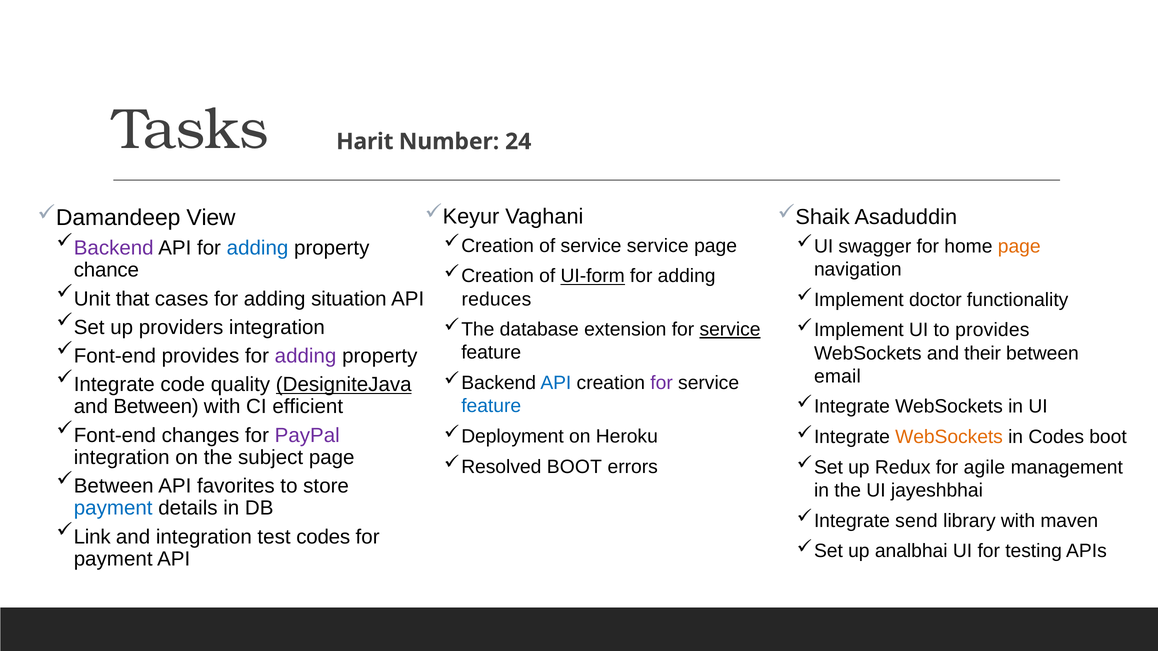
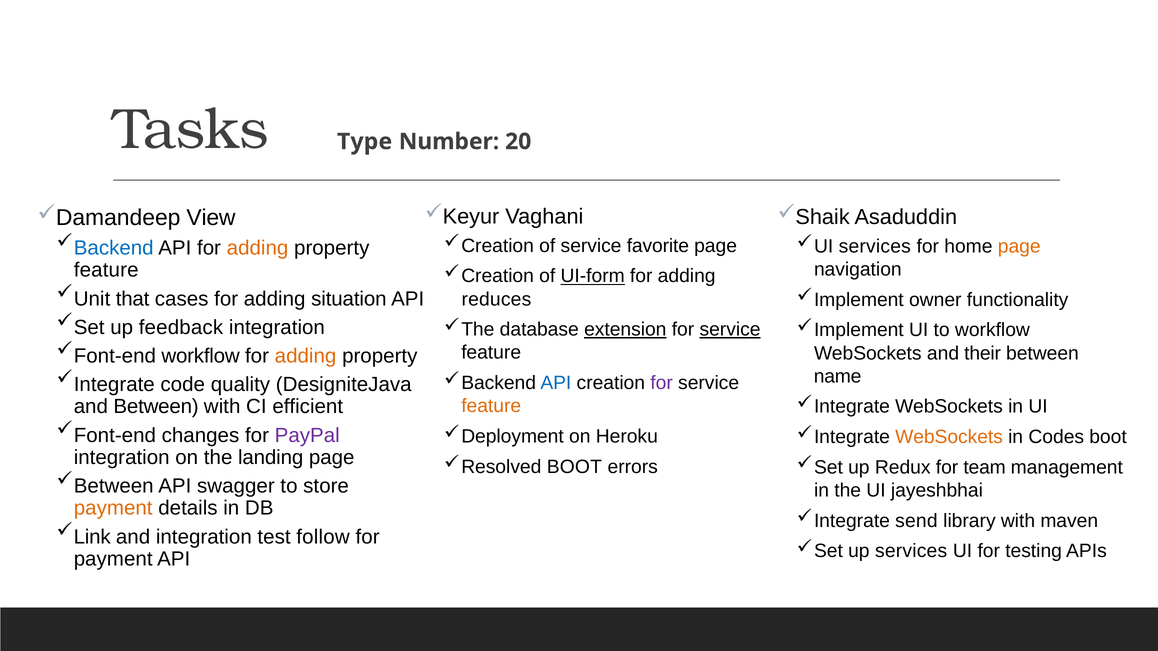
Harit: Harit -> Type (365, 142)
24: 24 -> 20 (518, 142)
Backend colour: purple -> blue (114, 248)
adding colour: blue -> orange (258, 248)
service service: service -> favorite (658, 246)
swagger: swagger -> services (875, 246)
chance: chance -> feature (106, 270)
doctor: doctor -> owner (935, 300)
providers: providers -> feedback (181, 328)
extension underline: none -> present (625, 330)
to provides: provides -> workflow (992, 330)
Font-end provides: provides -> workflow (201, 356)
adding colour: purple -> orange (306, 356)
email: email -> name (838, 376)
DesigniteJava underline: present -> none (344, 385)
feature colour: blue -> orange (491, 406)
subject: subject -> landing (271, 458)
agile: agile -> team (985, 468)
favorites: favorites -> swagger (236, 486)
payment colour: blue -> orange (113, 509)
test codes: codes -> follow (323, 537)
up analbhai: analbhai -> services (911, 551)
